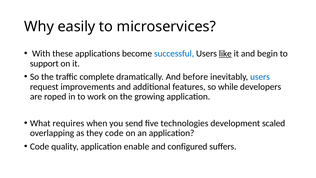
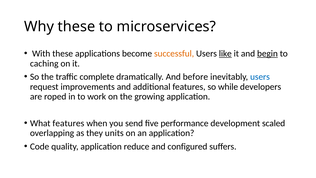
Why easily: easily -> these (76, 27)
successful colour: blue -> orange (174, 53)
begin underline: none -> present (267, 53)
support: support -> caching (44, 63)
What requires: requires -> features (68, 123)
technologies: technologies -> performance (185, 123)
they code: code -> units (114, 133)
enable: enable -> reduce (137, 146)
